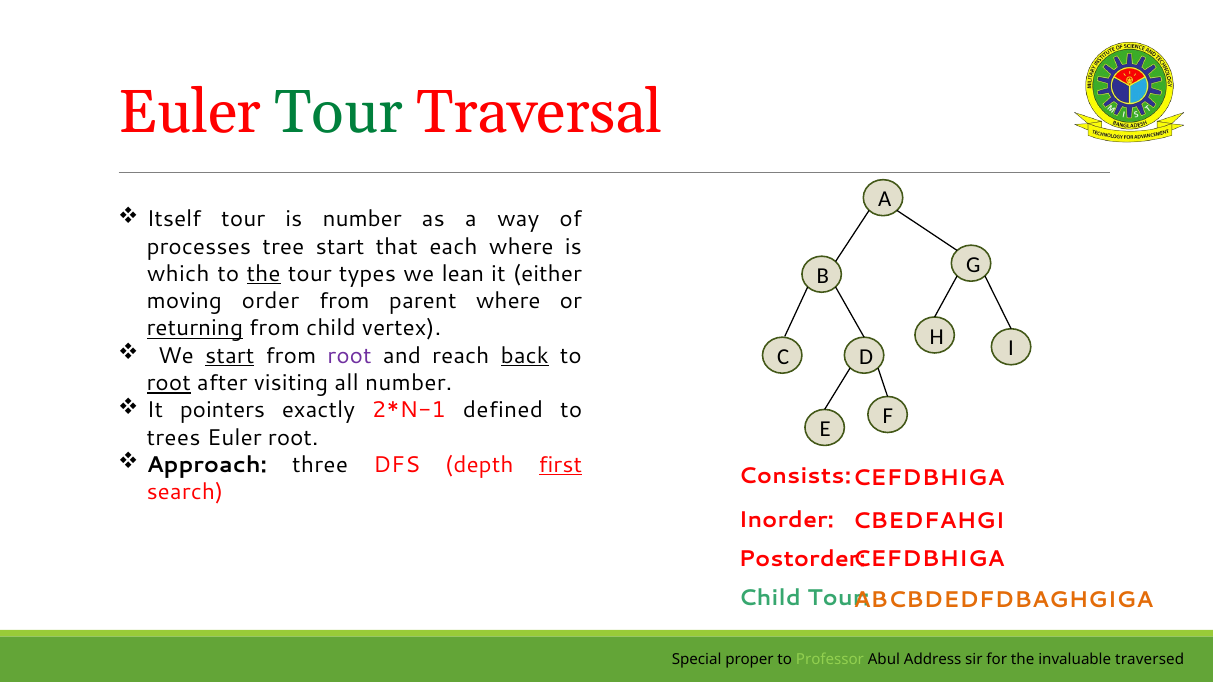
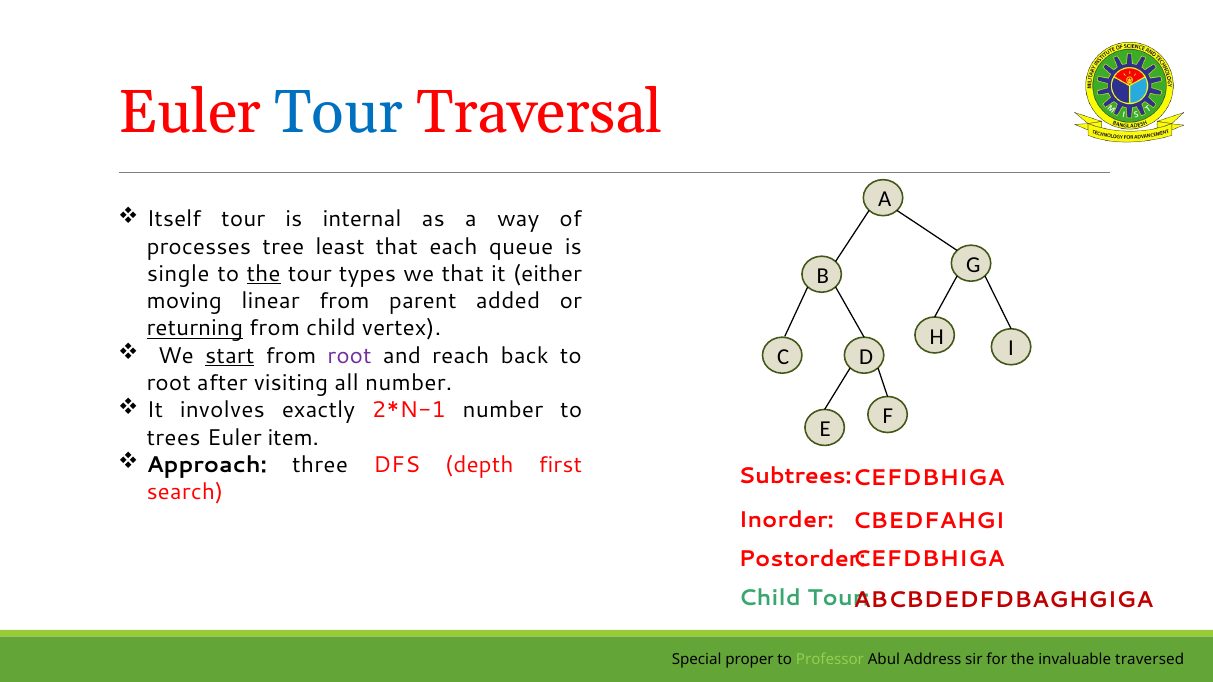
Tour colour: green -> blue (339, 113)
is number: number -> internal (362, 219)
tree start: start -> least (340, 247)
each where: where -> queue (521, 247)
which: which -> single (178, 274)
we lean: lean -> that (463, 274)
order: order -> linear (271, 301)
parent where: where -> added (508, 301)
back underline: present -> none (525, 356)
root underline: present -> none (169, 383)
pointers: pointers -> involves (222, 411)
defined: defined -> number (503, 411)
Euler root: root -> item (293, 438)
first underline: present -> none (560, 465)
Consists: Consists -> Subtrees (795, 477)
ABCBDEDFDBAGHGIGA colour: orange -> red (1003, 600)
